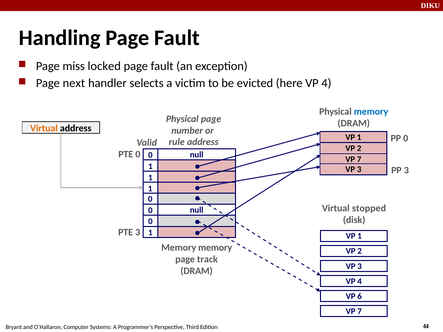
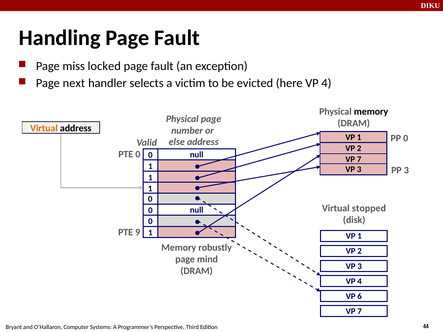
memory colour: blue -> black (371, 112)
rule: rule -> else (177, 142)
PTE 3: 3 -> 9 (138, 232)
Memory memory: memory -> robustly (215, 248)
track: track -> mind (207, 259)
